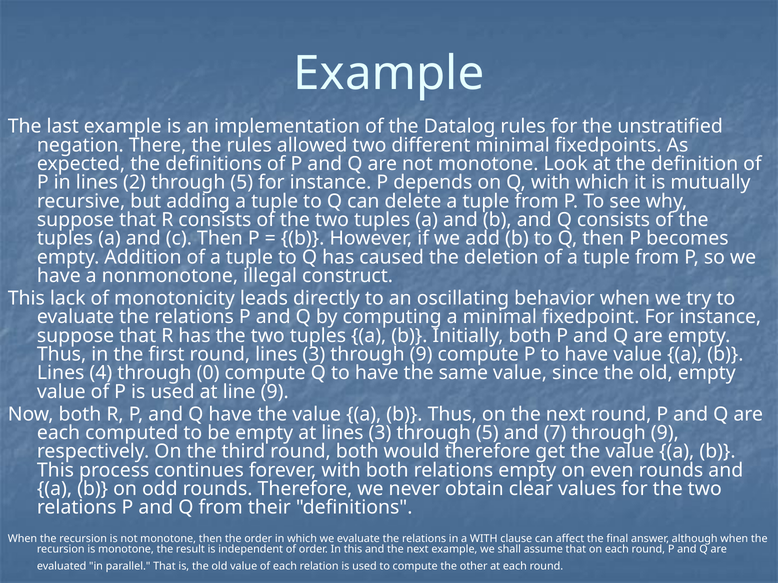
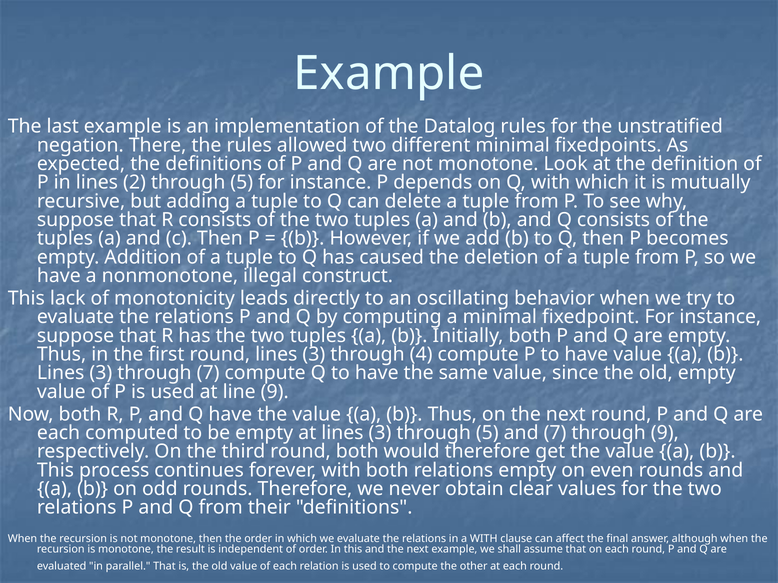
3 through 9: 9 -> 4 (421, 355)
4: 4 -> 3 (101, 373)
through 0: 0 -> 7 (208, 373)
